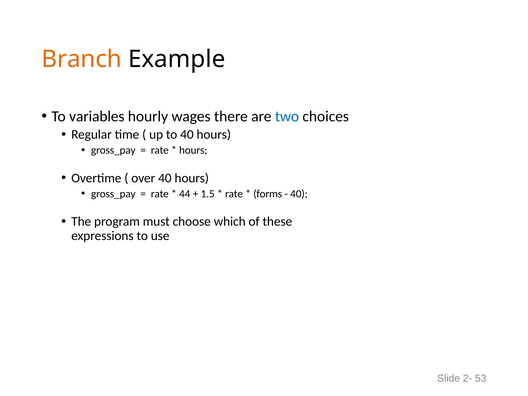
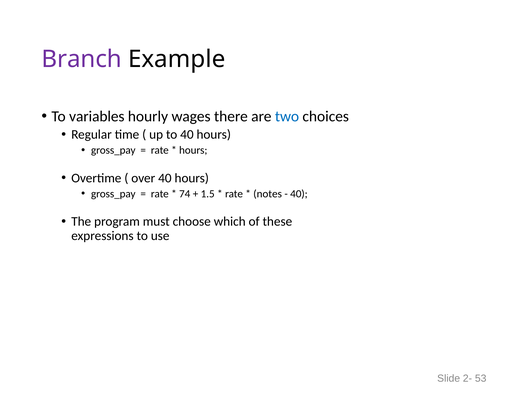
Branch colour: orange -> purple (82, 59)
44: 44 -> 74 (185, 194)
forms: forms -> notes (268, 194)
